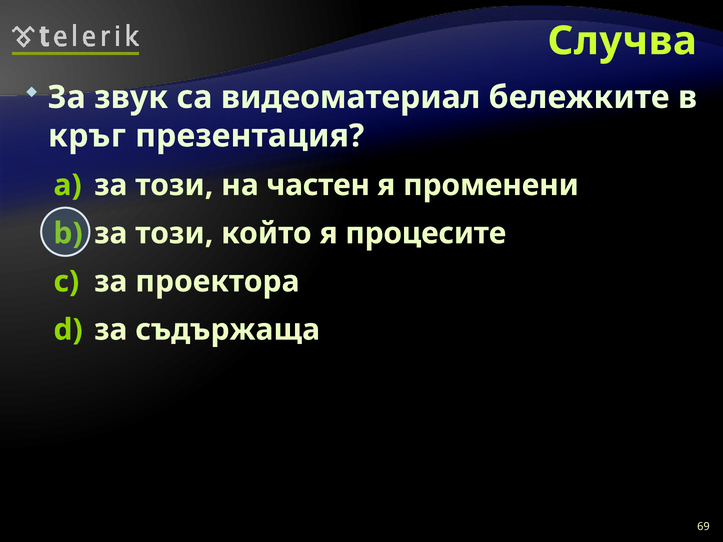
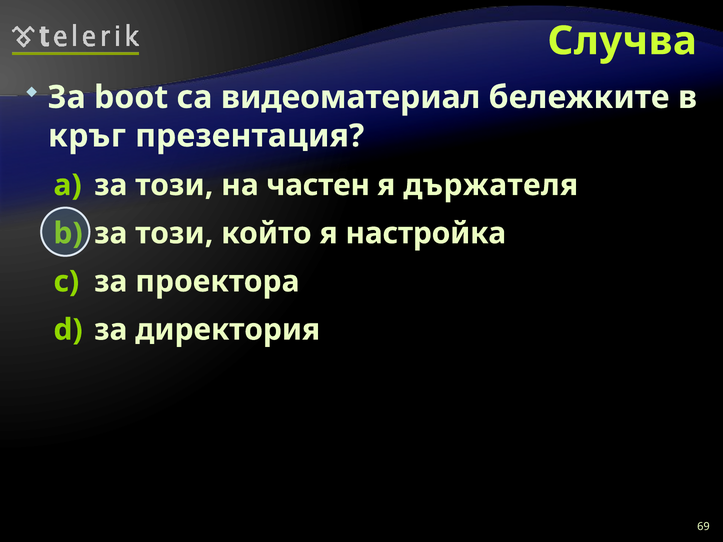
звук: звук -> boot (131, 97)
променени: променени -> държателя (491, 185)
процесите: процесите -> настройка (426, 233)
съдържаща: съдържаща -> директория (228, 330)
